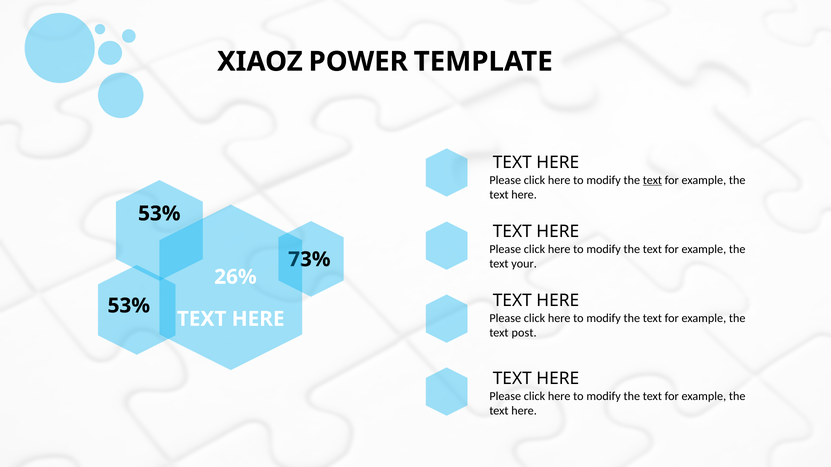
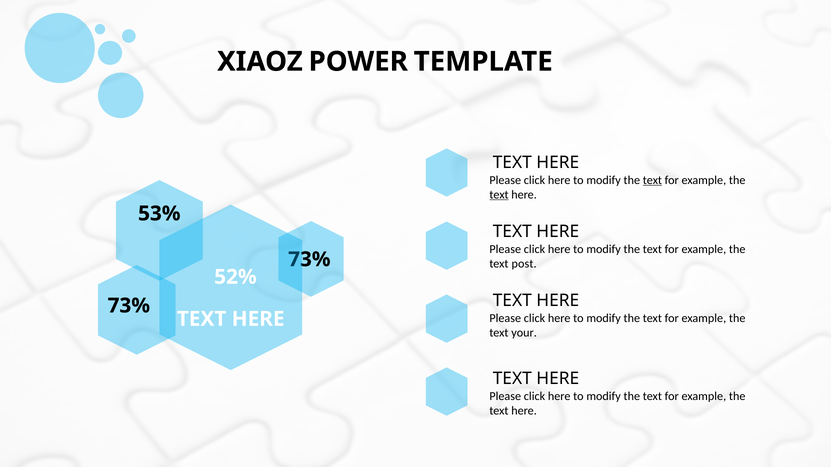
text underline: none -> present (499, 195)
your: your -> post (524, 264)
26%: 26% -> 52% (235, 277)
53%: 53% -> 73% (129, 306)
post: post -> your (524, 333)
